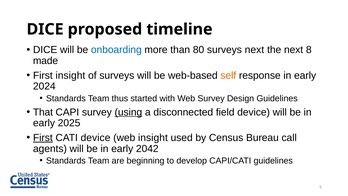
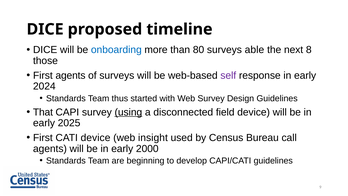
surveys next: next -> able (254, 50)
made: made -> those (45, 61)
First insight: insight -> agents (70, 75)
self colour: orange -> purple (228, 75)
First underline: present -> none (43, 138)
2042: 2042 -> 2000 (147, 149)
